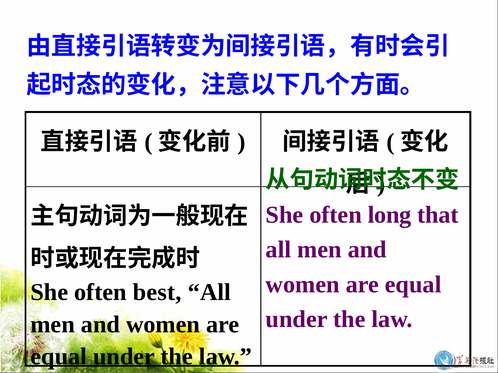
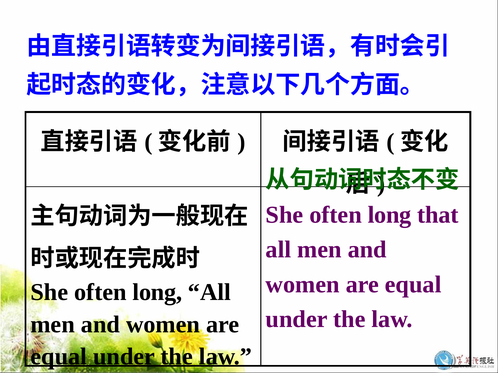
best: best -> long (157, 293)
